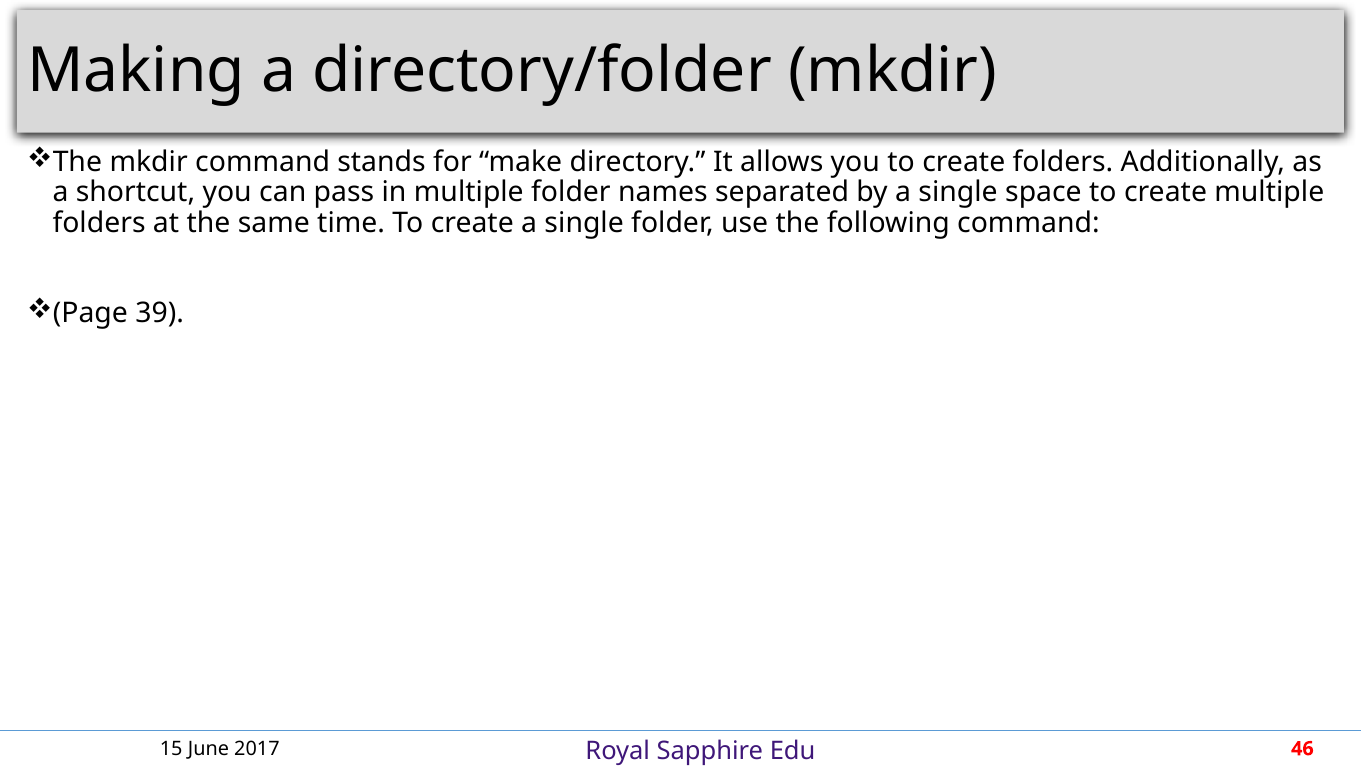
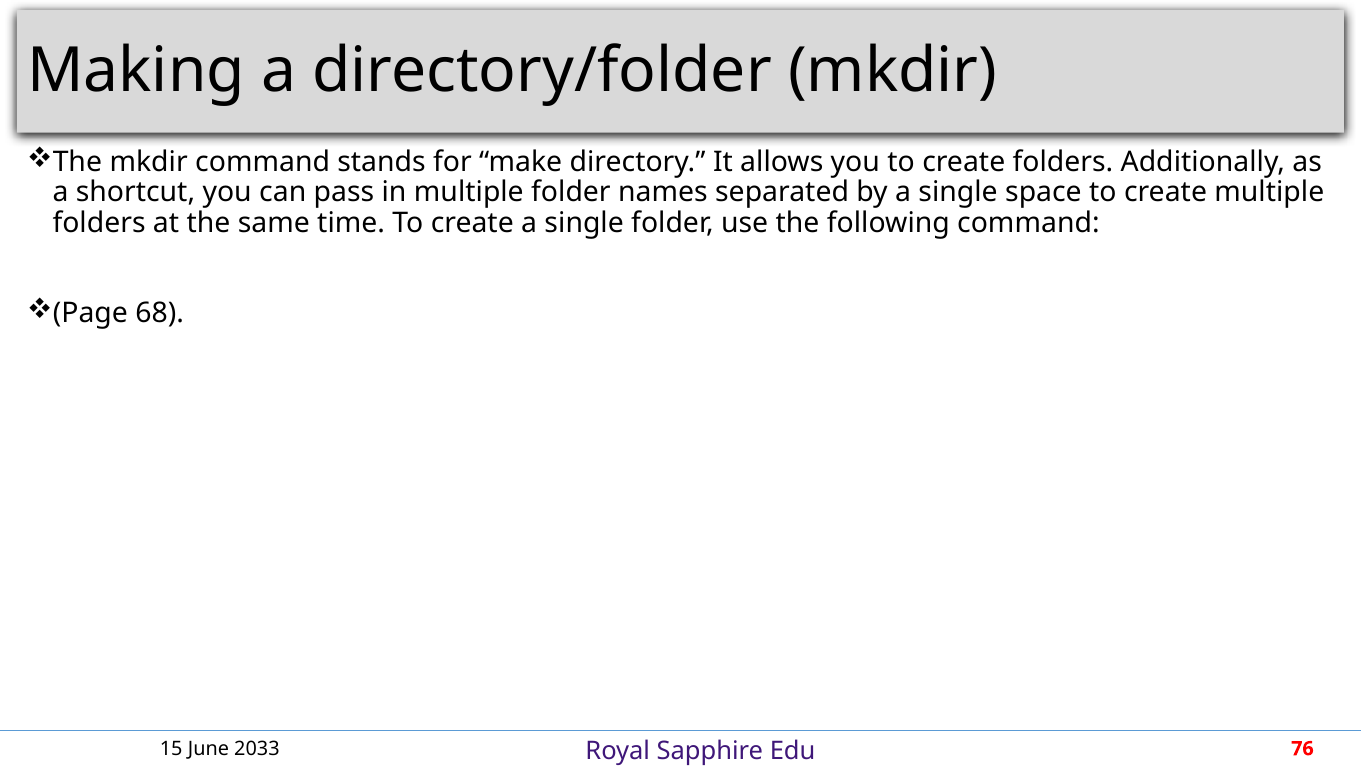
39: 39 -> 68 (160, 313)
2017: 2017 -> 2033 (257, 748)
46: 46 -> 76 (1302, 748)
